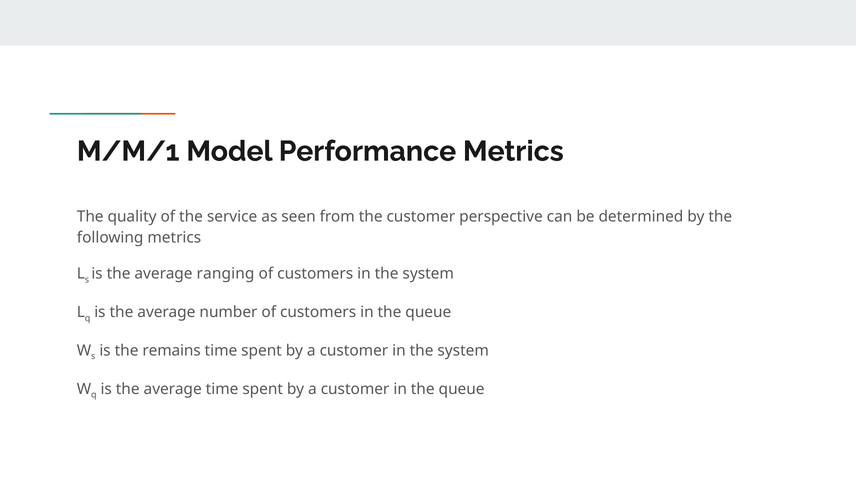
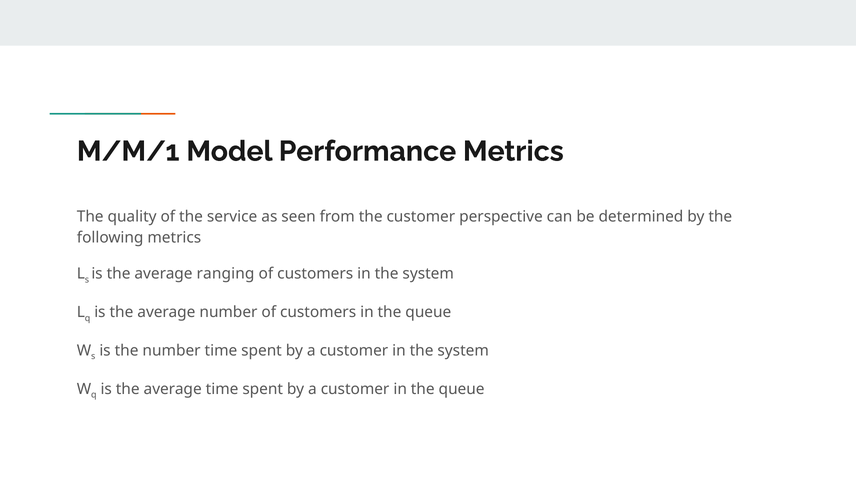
the remains: remains -> number (172, 350)
